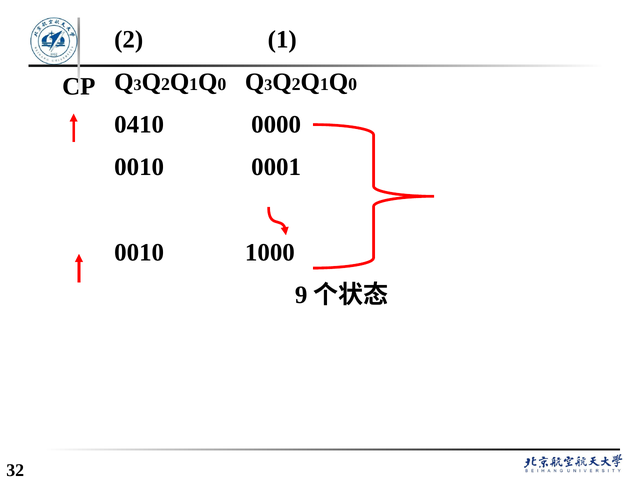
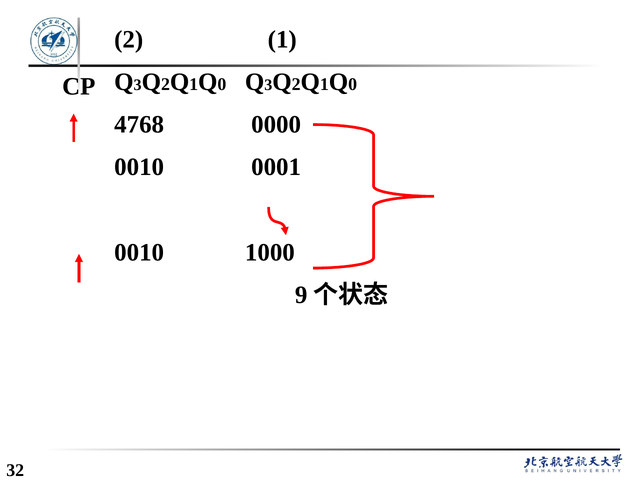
0410: 0410 -> 4768 (139, 125)
